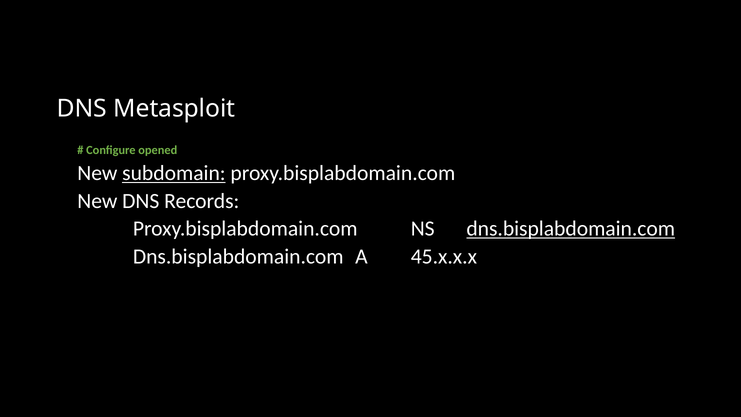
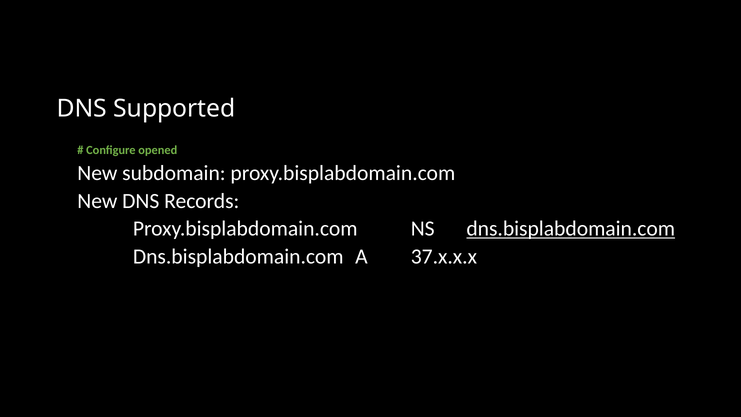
Metasploit: Metasploit -> Supported (174, 109)
subdomain underline: present -> none (174, 173)
45.x.x.x: 45.x.x.x -> 37.x.x.x (444, 256)
